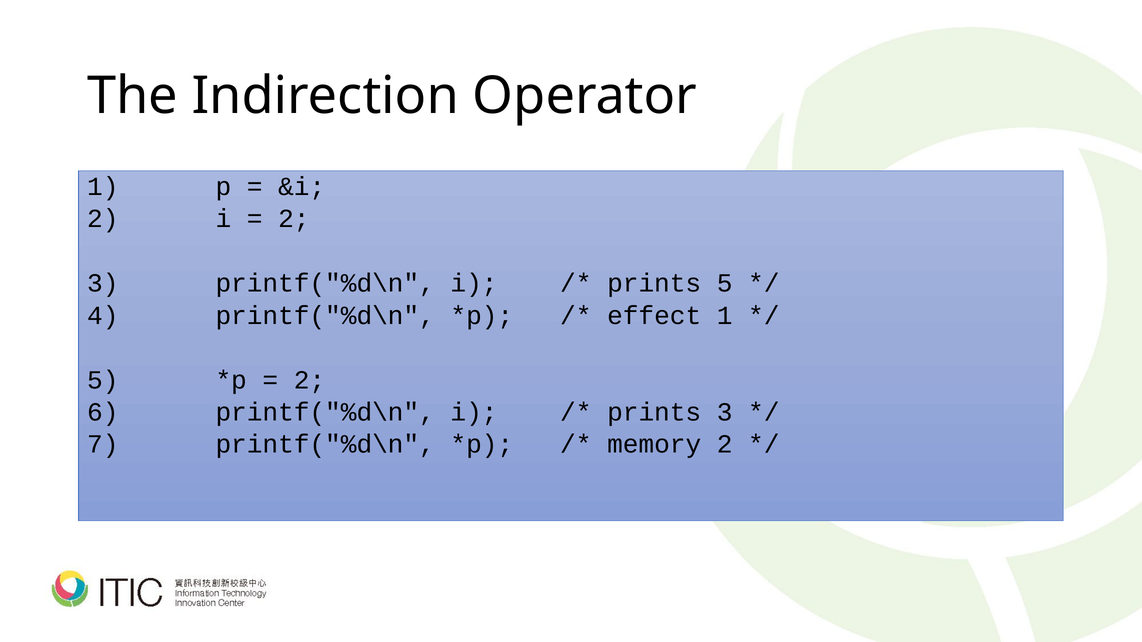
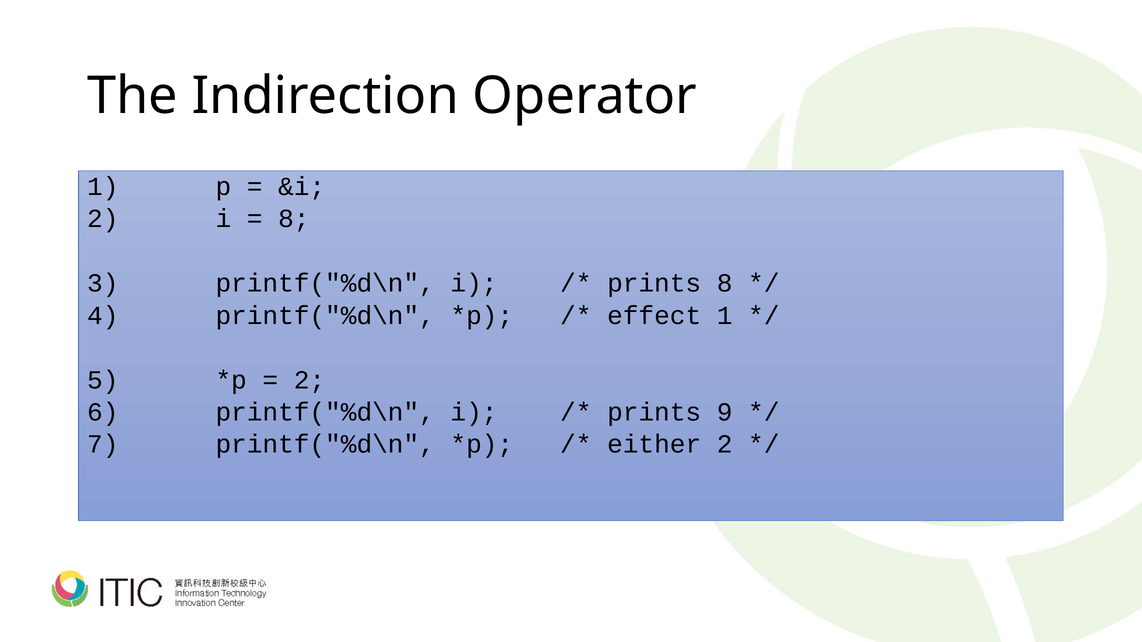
2: 2 -> 8 (294, 219)
prints 5: 5 -> 8 (725, 283)
prints 3: 3 -> 9 (725, 412)
memory: memory -> either (654, 445)
